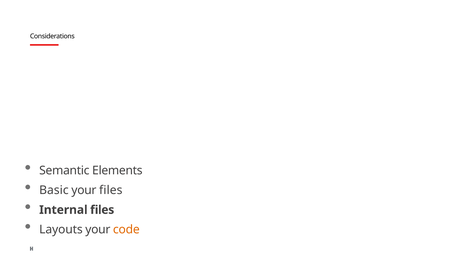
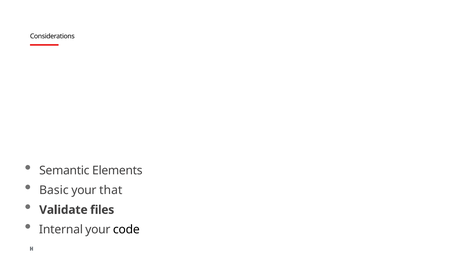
your files: files -> that (111, 190)
Internal: Internal -> Validate (63, 210)
Layouts: Layouts -> Internal (61, 230)
code colour: orange -> black (126, 230)
